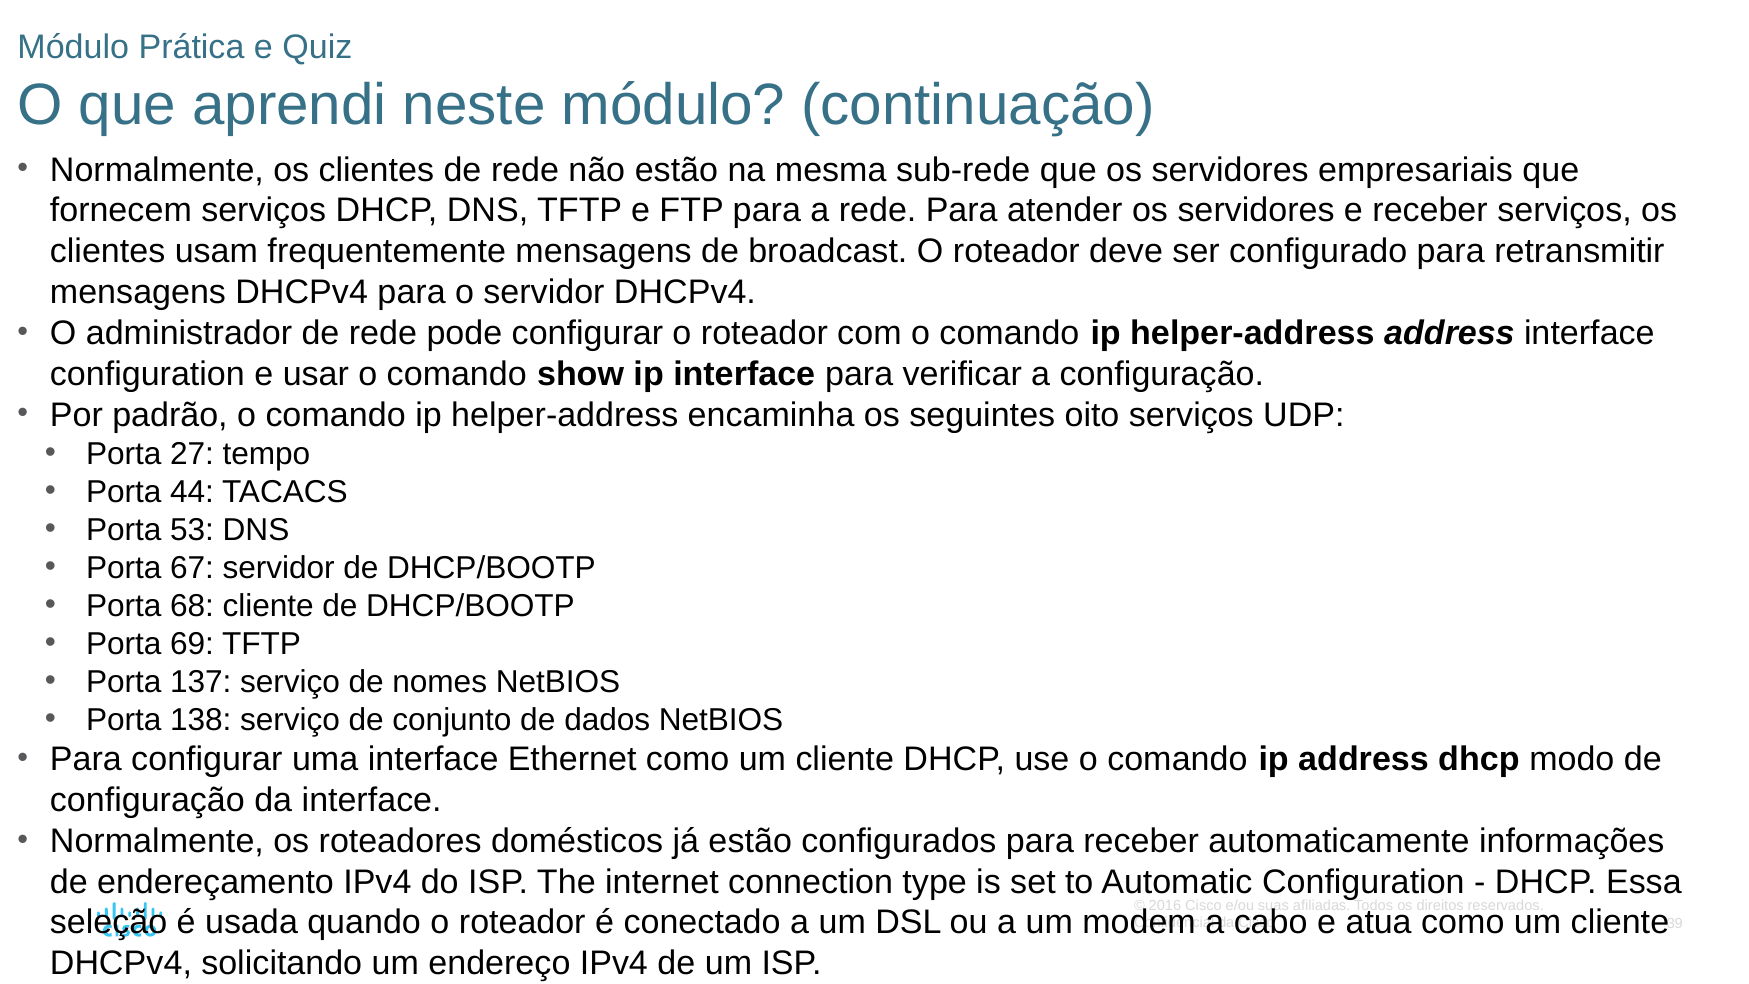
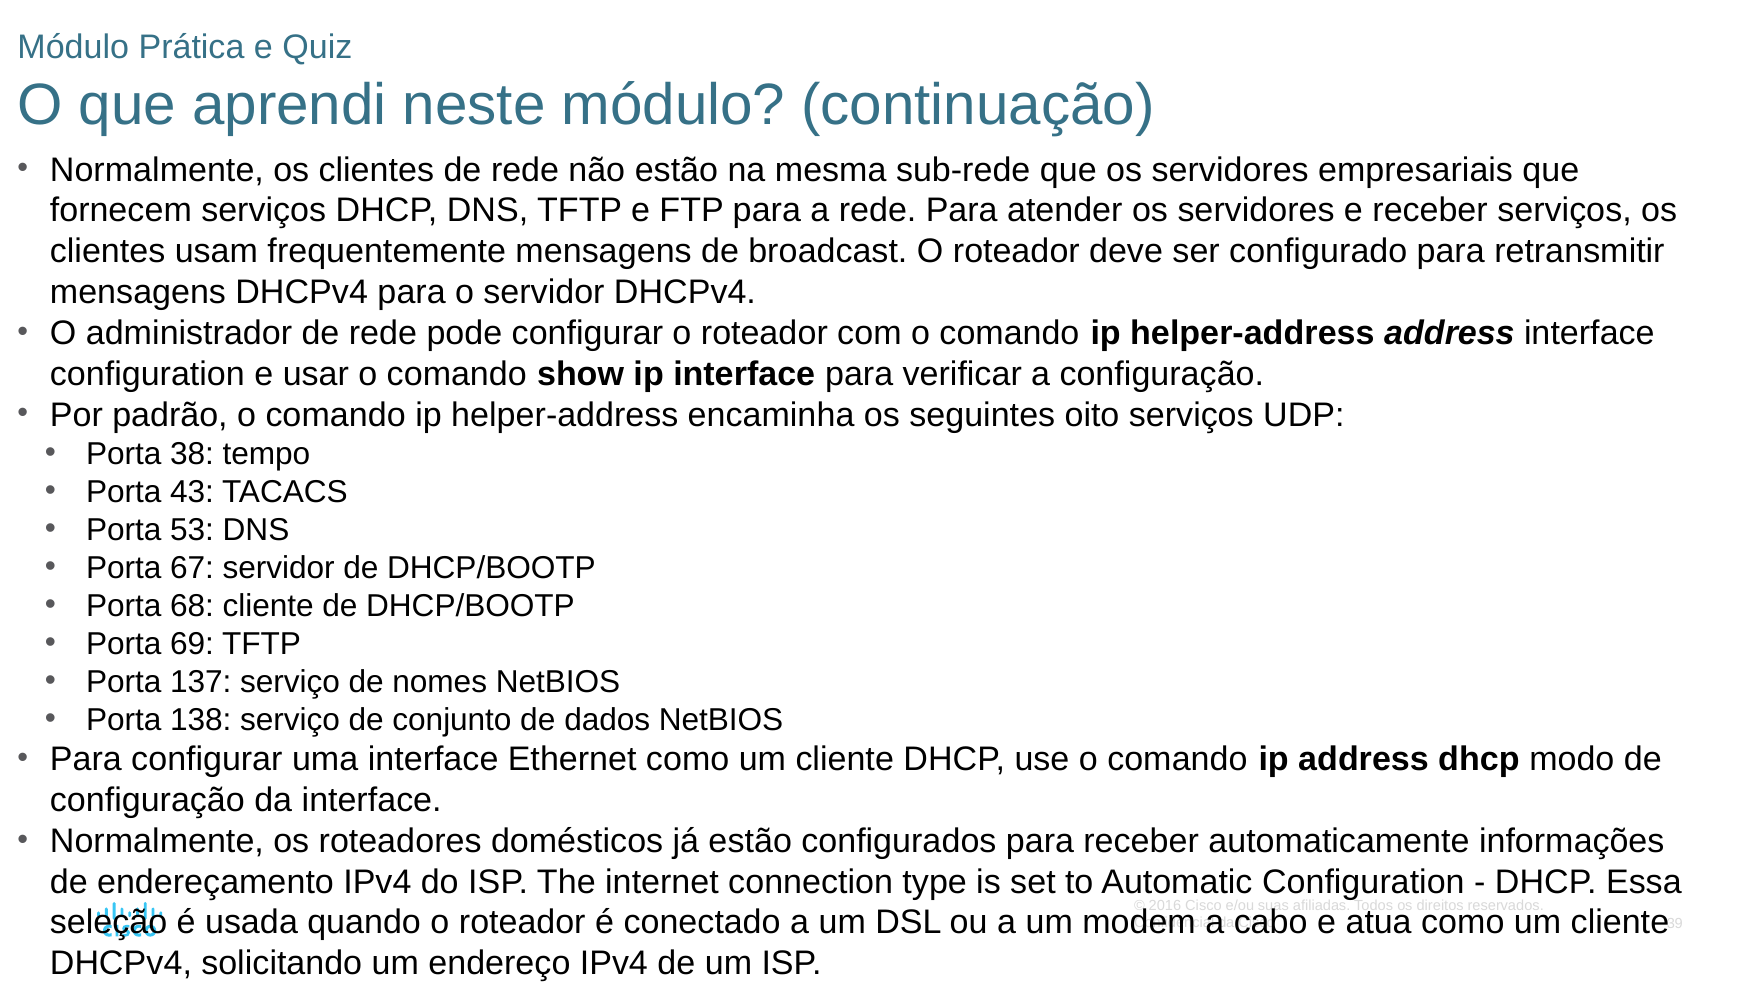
27: 27 -> 38 (192, 454)
44: 44 -> 43 (192, 492)
